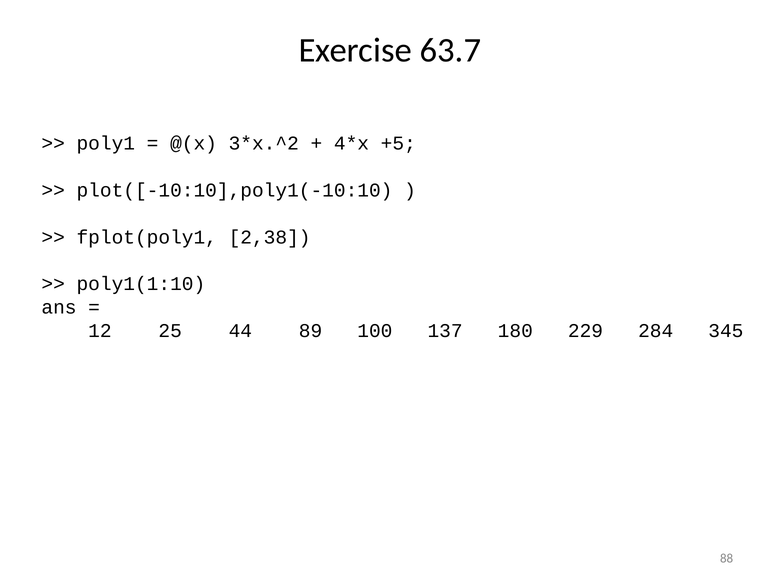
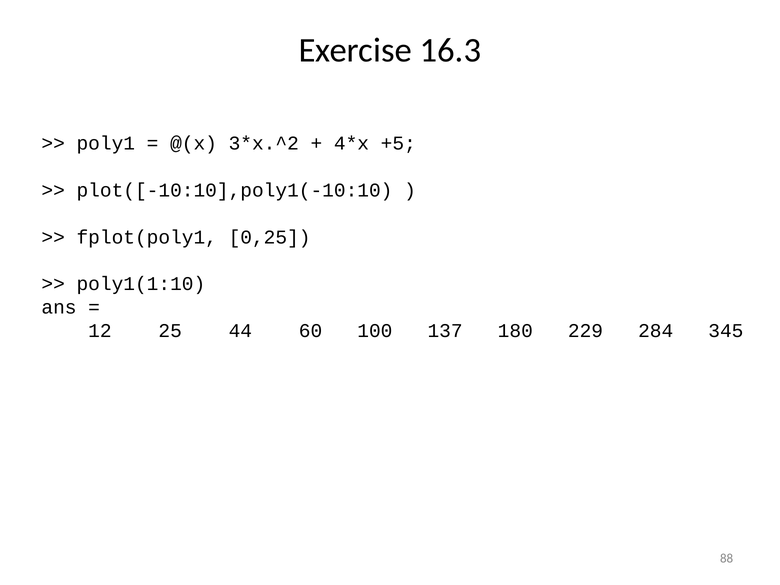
63.7: 63.7 -> 16.3 (450, 51)
2,38: 2,38 -> 0,25 (270, 237)
89: 89 -> 60 (311, 331)
